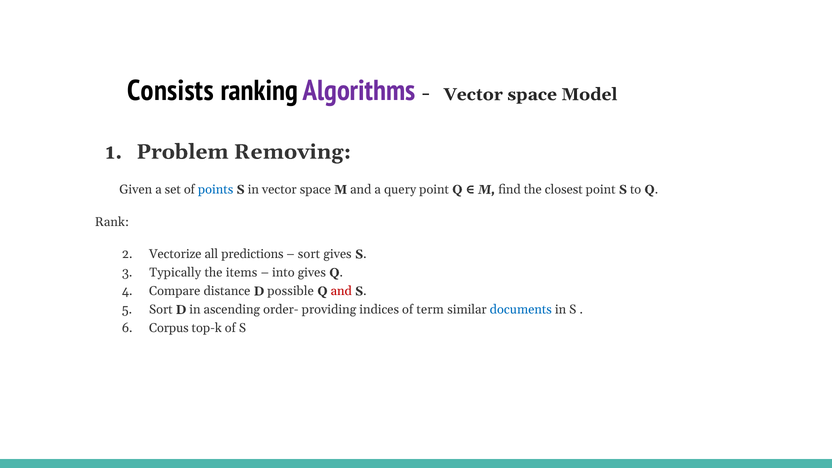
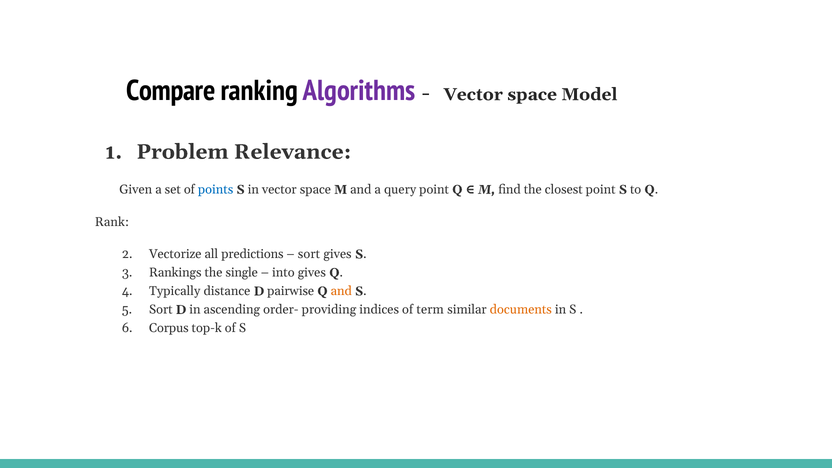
Consists: Consists -> Compare (171, 91)
Removing: Removing -> Relevance (293, 152)
Typically: Typically -> Rankings (175, 273)
items: items -> single (242, 273)
Compare: Compare -> Typically (175, 291)
possible: possible -> pairwise (291, 291)
and colour: red -> orange (341, 291)
documents colour: blue -> orange (521, 310)
